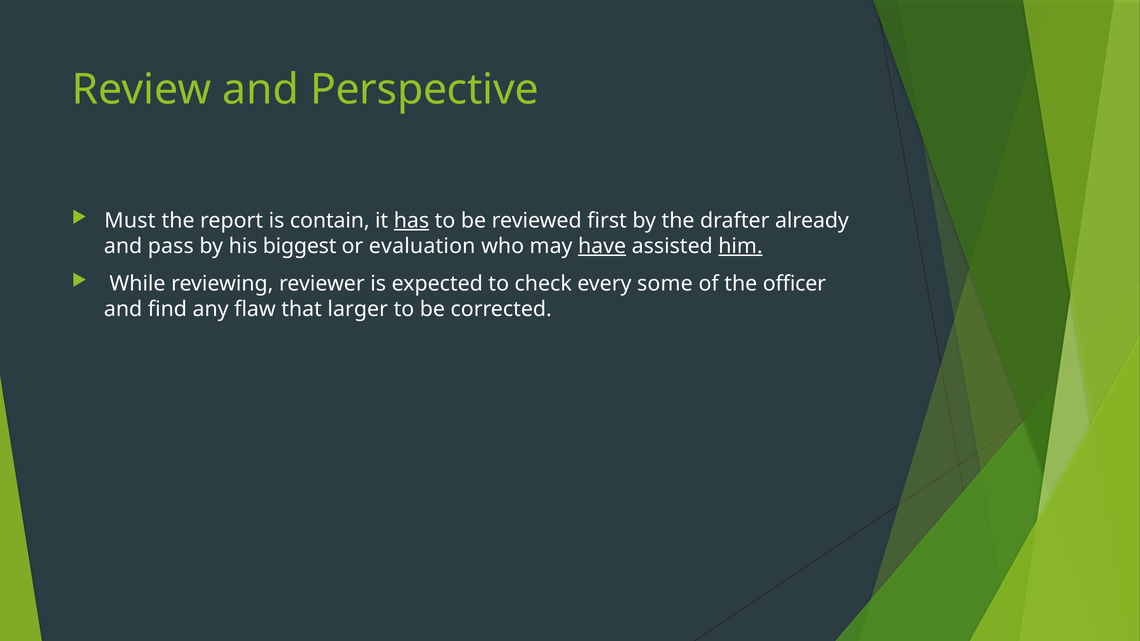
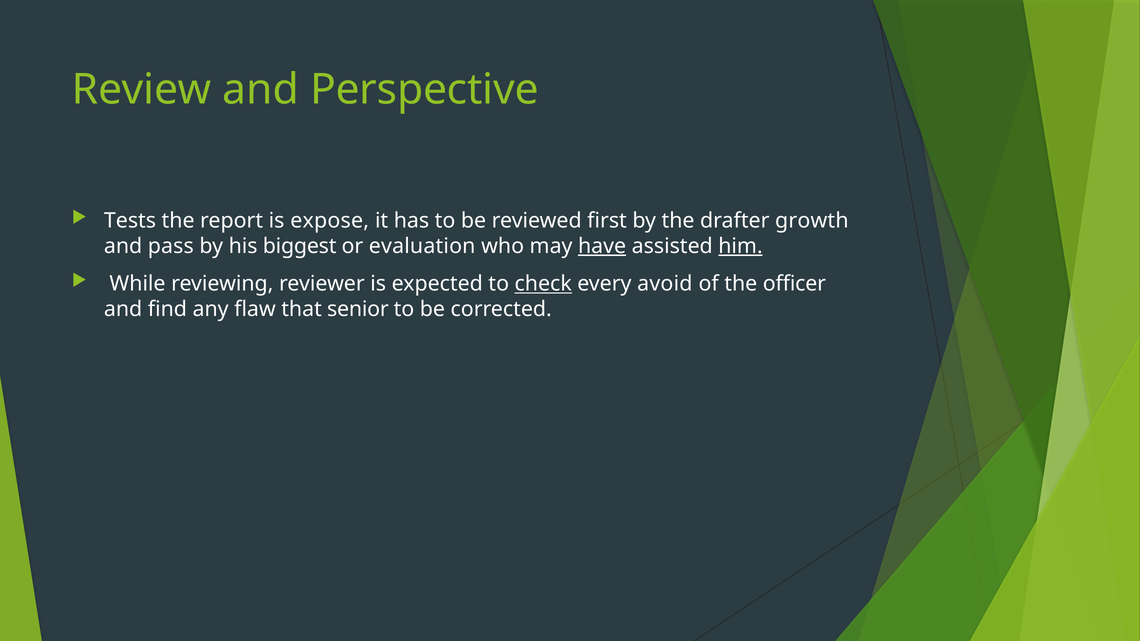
Must: Must -> Tests (130, 221)
contain: contain -> expose (330, 221)
has underline: present -> none (412, 221)
already: already -> growth (812, 221)
check underline: none -> present (543, 284)
some: some -> avoid (665, 284)
larger: larger -> senior (358, 309)
